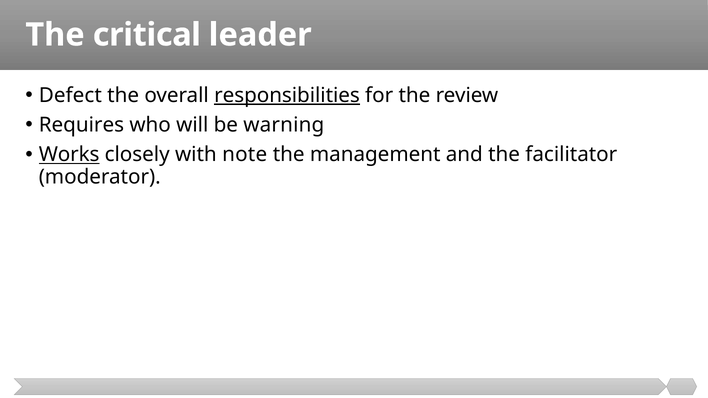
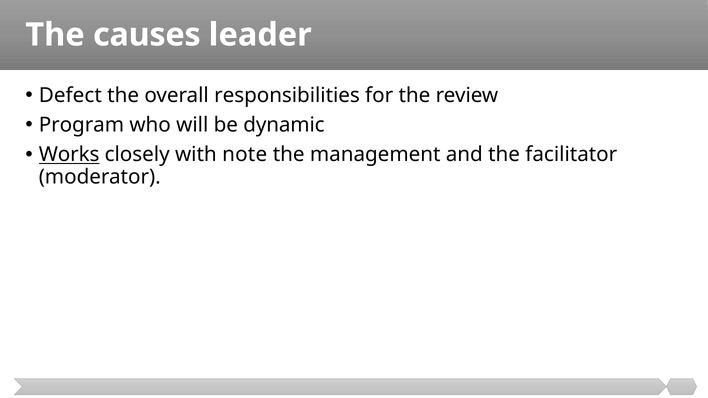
critical: critical -> causes (147, 35)
responsibilities underline: present -> none (287, 95)
Requires: Requires -> Program (81, 125)
warning: warning -> dynamic (284, 125)
